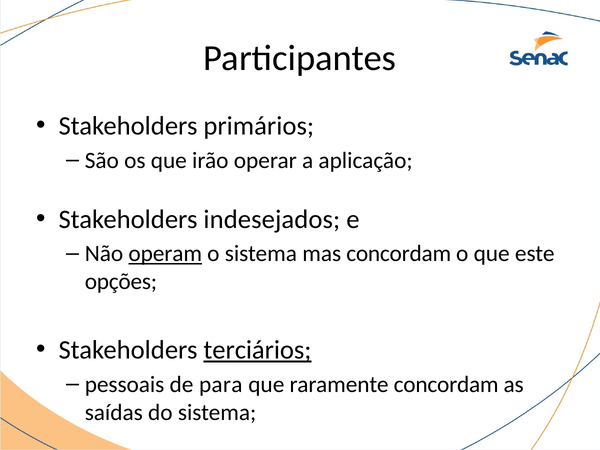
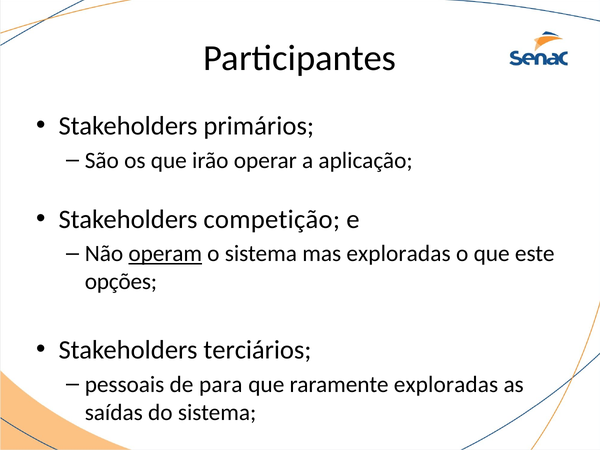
indesejados: indesejados -> competição (272, 219)
mas concordam: concordam -> exploradas (399, 254)
terciários underline: present -> none (257, 350)
raramente concordam: concordam -> exploradas (446, 384)
